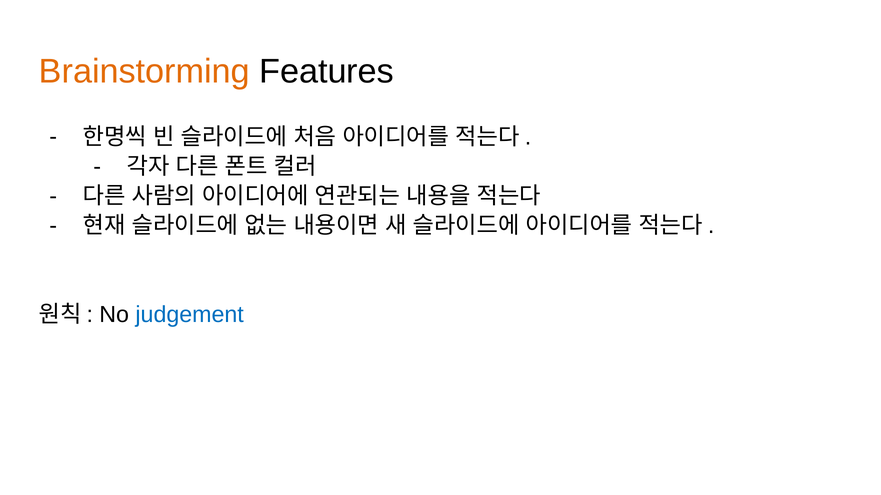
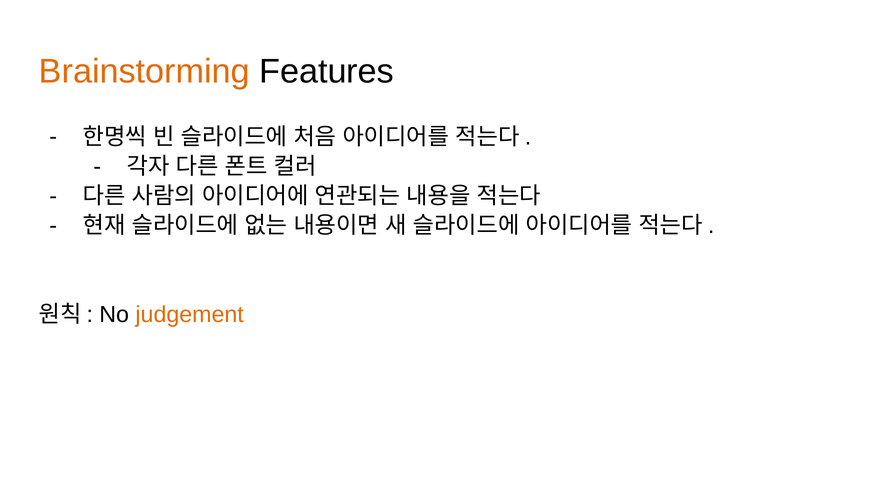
judgement colour: blue -> orange (190, 315)
